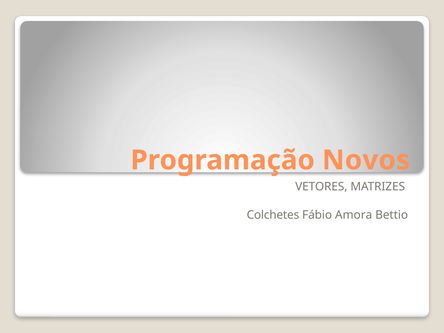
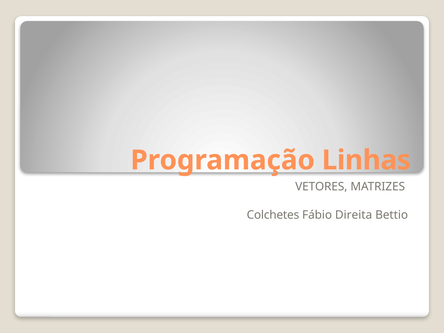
Novos: Novos -> Linhas (366, 160)
Amora: Amora -> Direita (354, 215)
